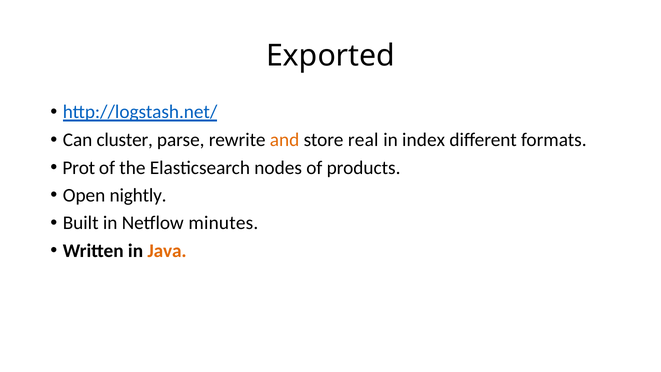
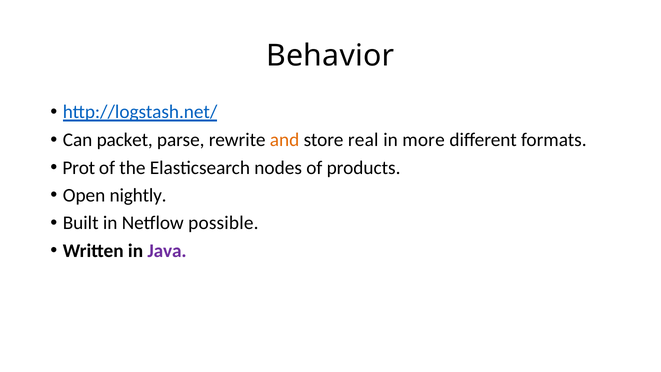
Exported: Exported -> Behavior (330, 56)
cluster: cluster -> packet (125, 140)
index: index -> more (424, 140)
minutes: minutes -> possible (223, 223)
Java colour: orange -> purple (167, 251)
